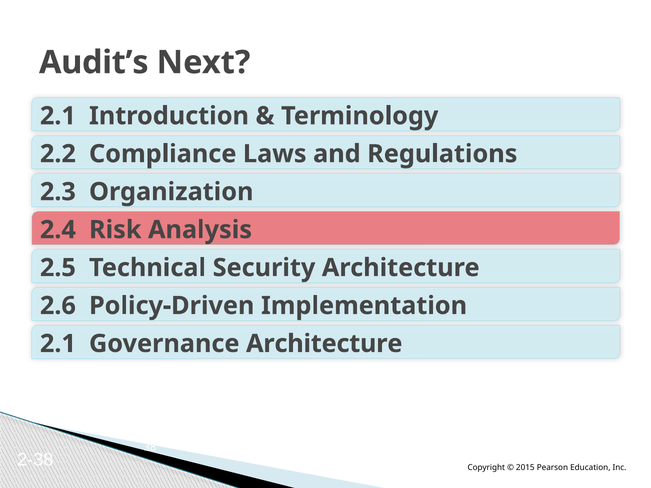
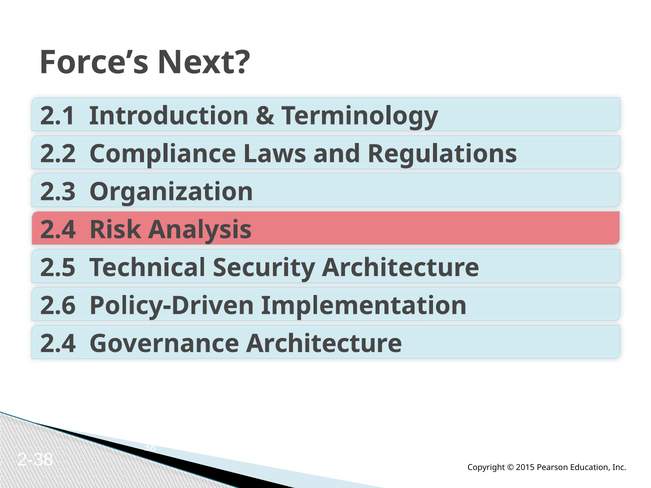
Audit’s: Audit’s -> Force’s (94, 63)
2.1: 2.1 -> 2.4 (58, 344)
